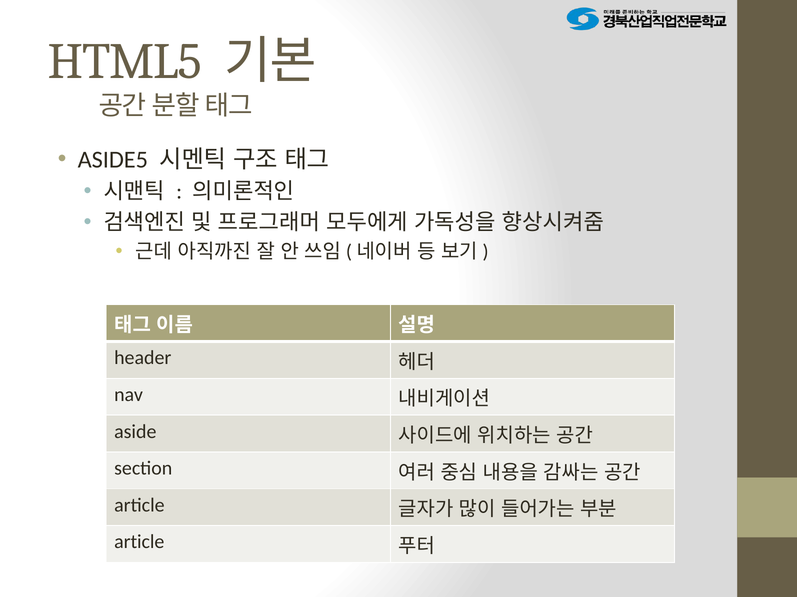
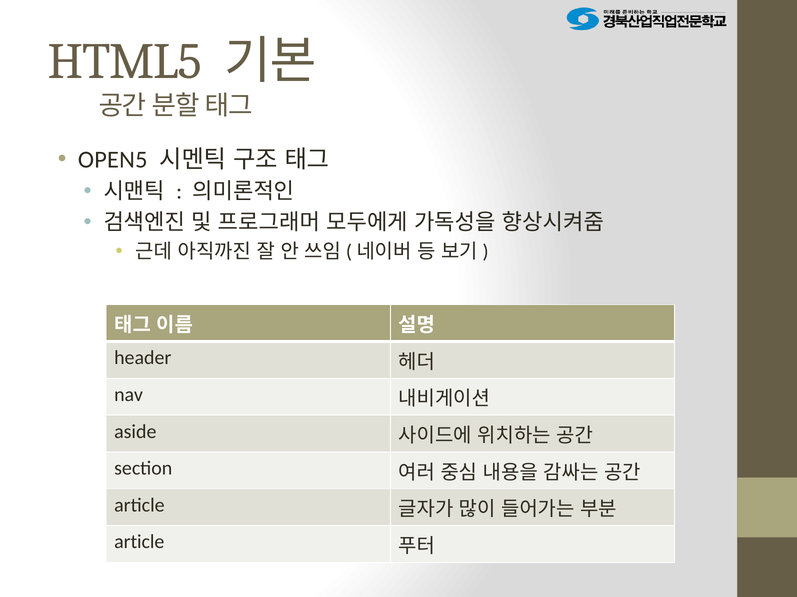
ASIDE5: ASIDE5 -> OPEN5 (113, 160)
